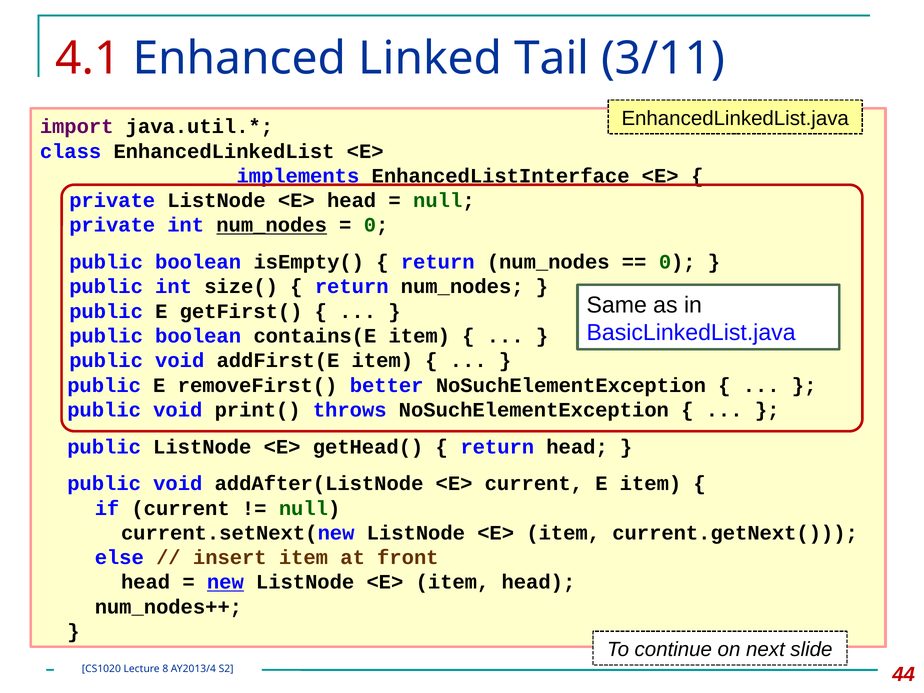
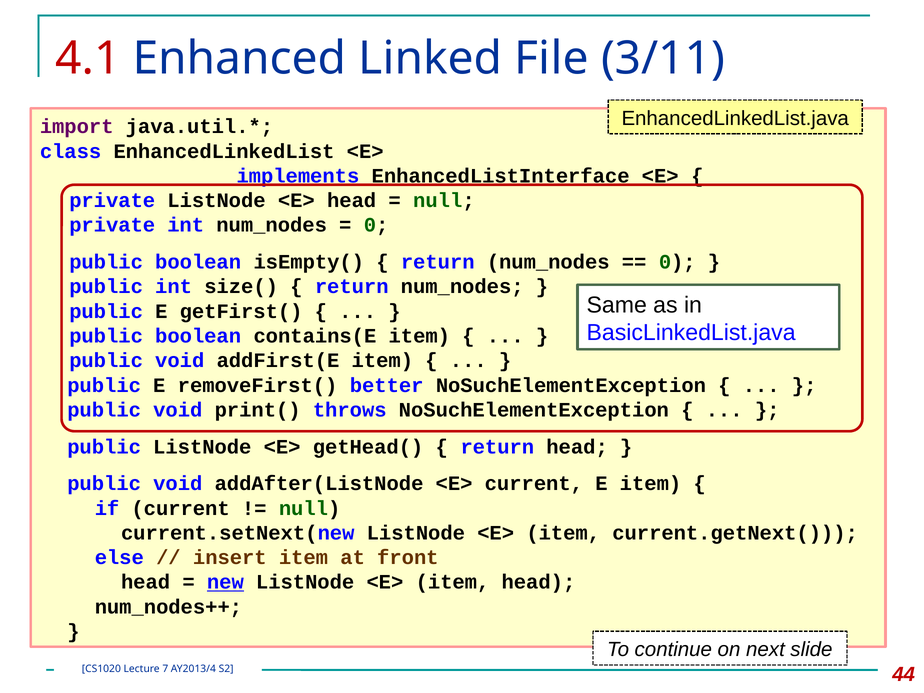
Tail: Tail -> File (552, 59)
num_nodes underline: present -> none (272, 225)
8: 8 -> 7 (165, 669)
